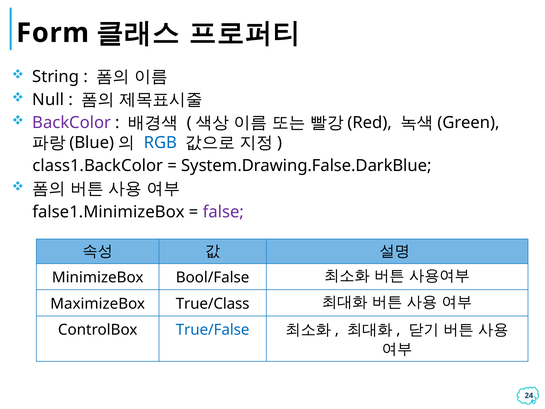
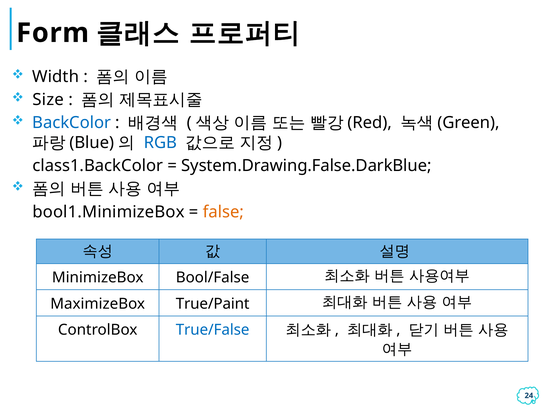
String: String -> Width (56, 77)
Null: Null -> Size (48, 100)
BackColor colour: purple -> blue (72, 123)
false1.MinimizeBox: false1.MinimizeBox -> bool1.MinimizeBox (108, 212)
false colour: purple -> orange (223, 212)
True/Class: True/Class -> True/Paint (213, 304)
